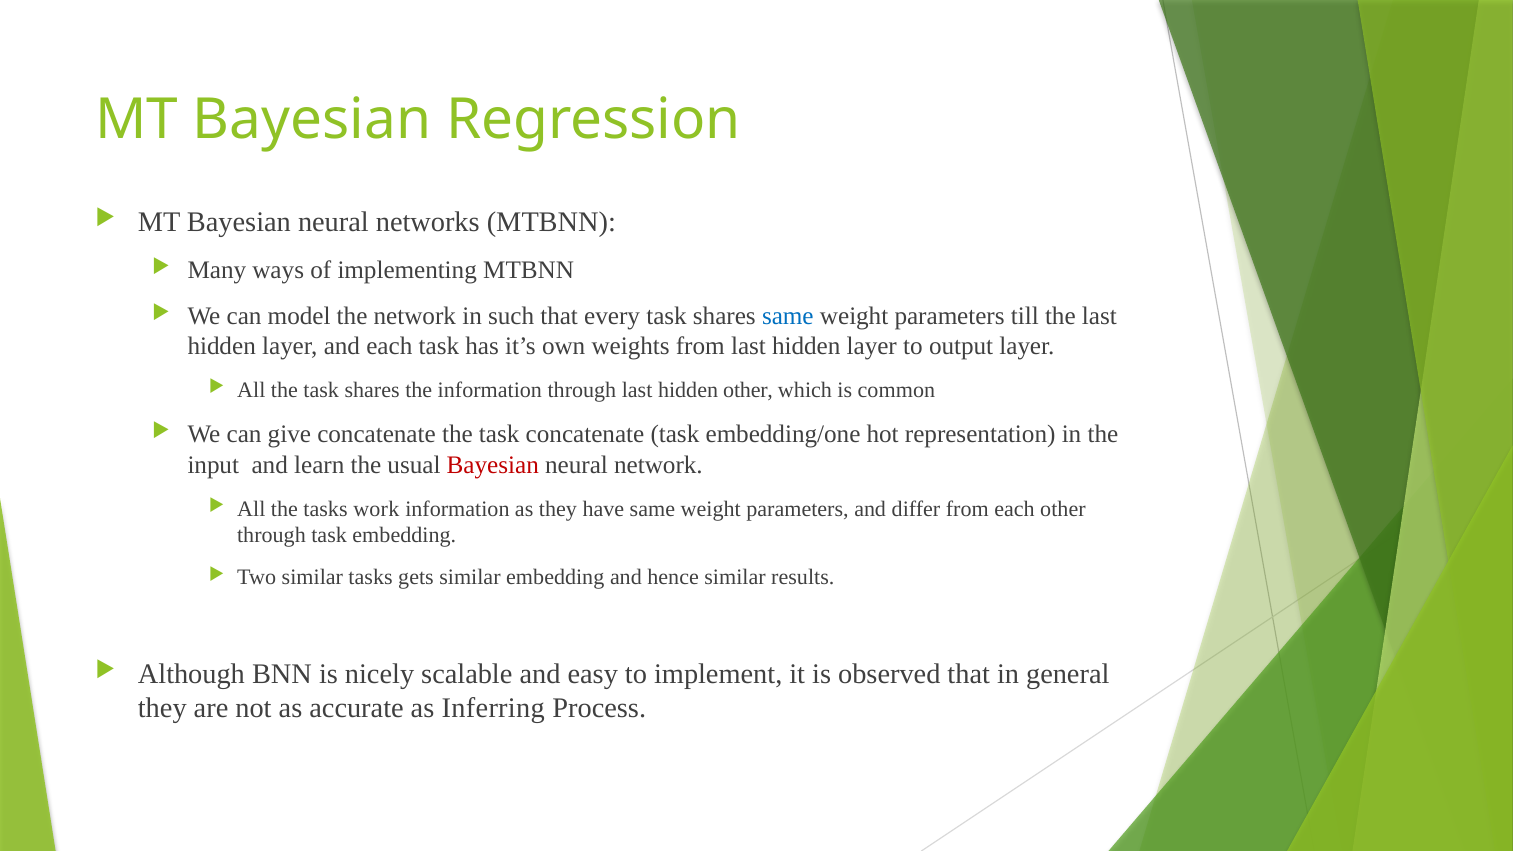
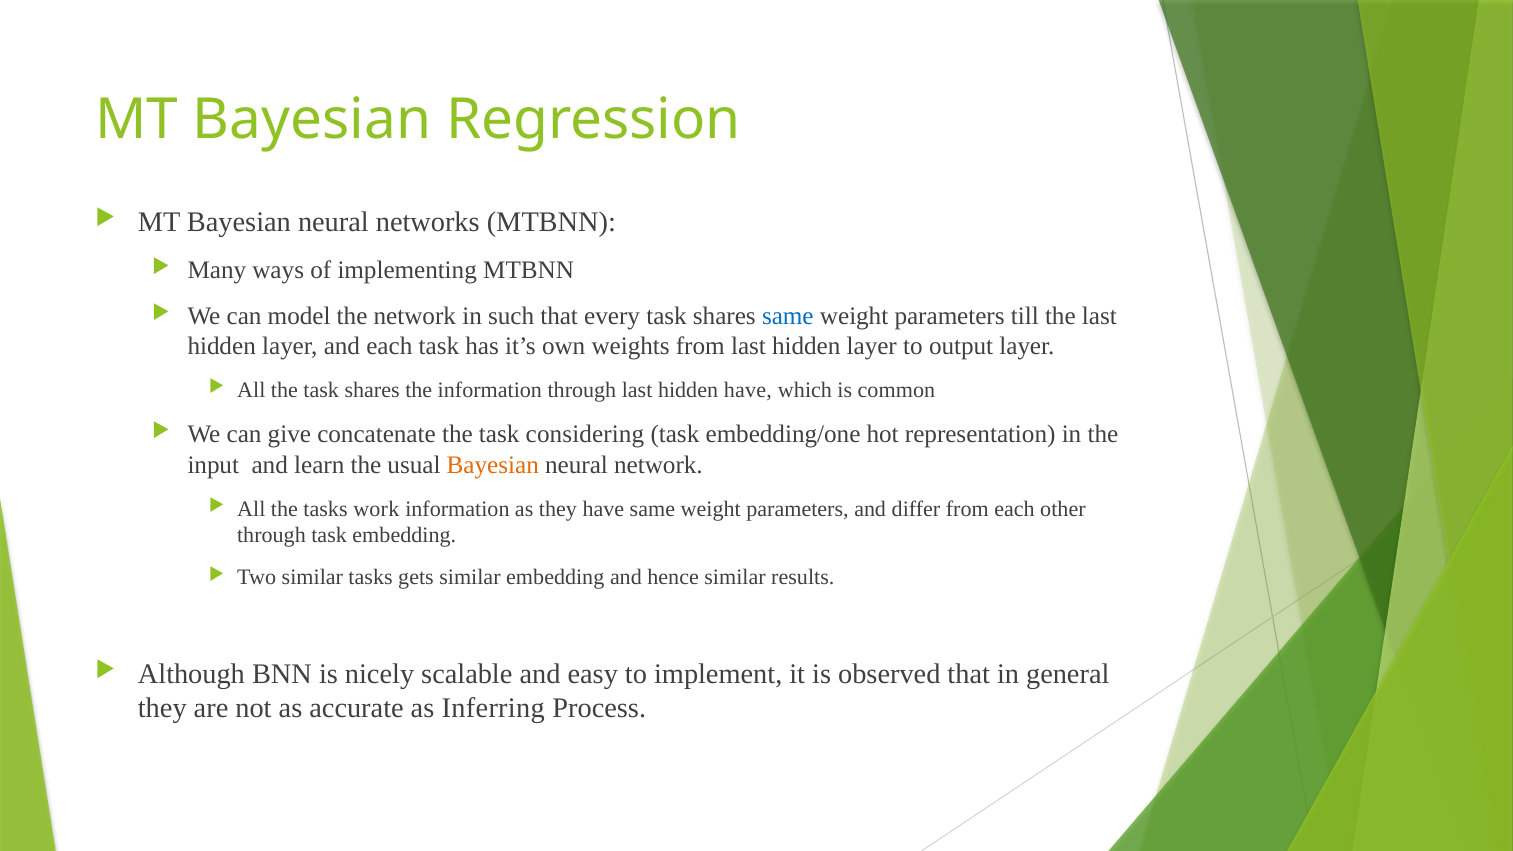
hidden other: other -> have (748, 390)
task concatenate: concatenate -> considering (585, 435)
Bayesian colour: red -> orange (493, 465)
